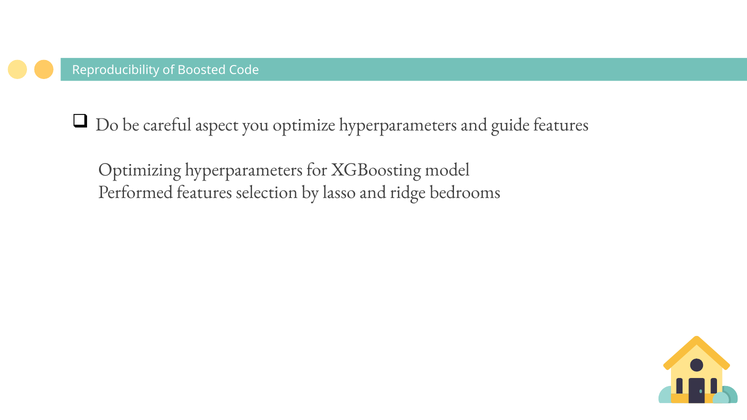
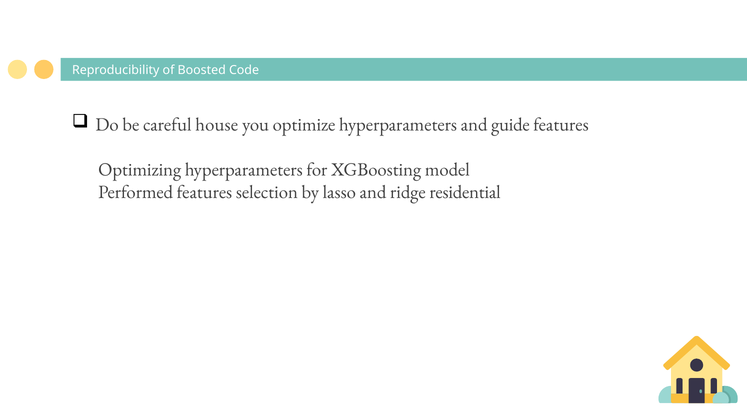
aspect: aspect -> house (217, 125)
bedrooms: bedrooms -> residential (465, 192)
